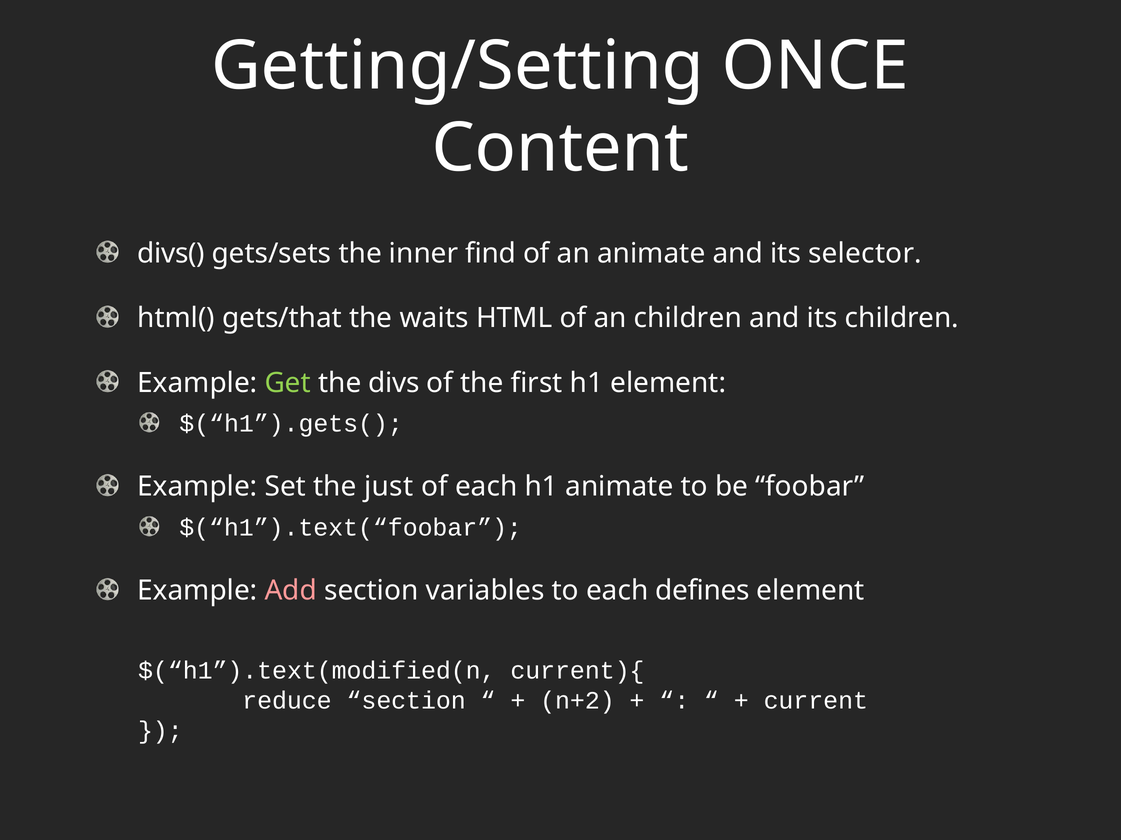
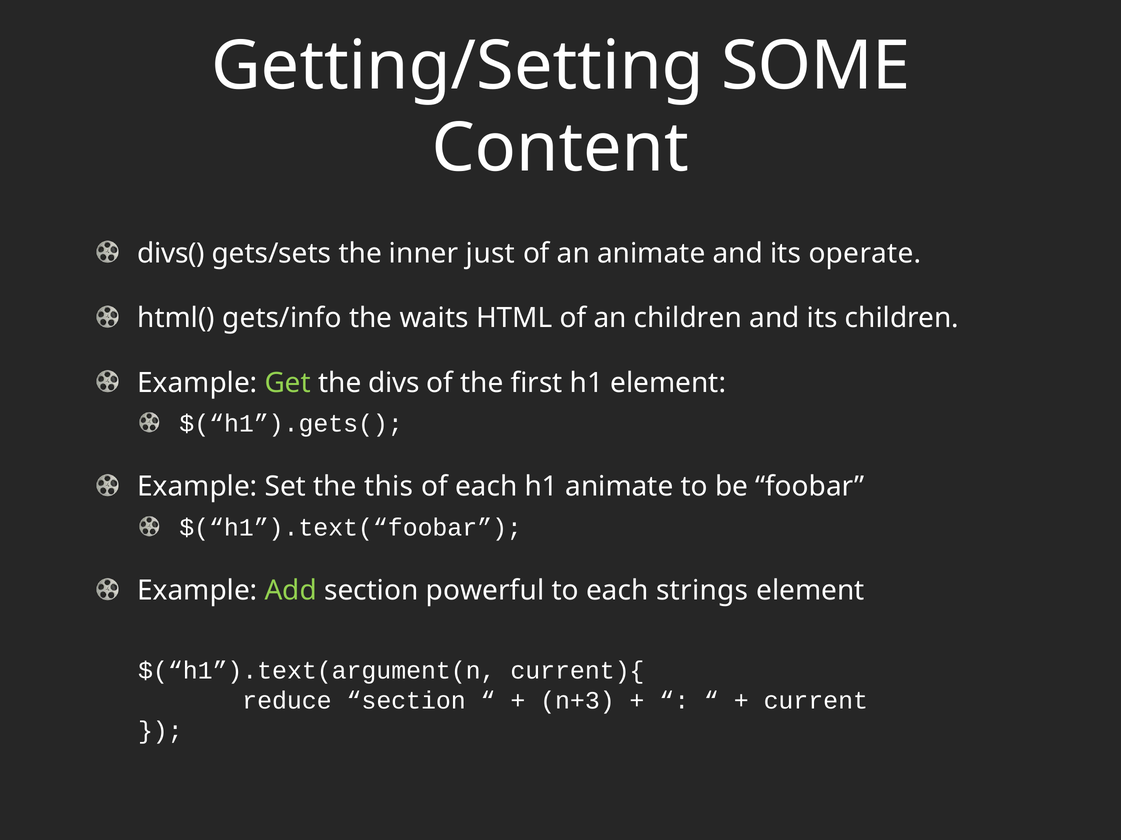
ONCE: ONCE -> SOME (816, 66)
find: find -> just (490, 254)
selector: selector -> operate (865, 254)
gets/that: gets/that -> gets/info (282, 318)
just: just -> this (389, 487)
Add colour: pink -> light green (291, 591)
variables: variables -> powerful (485, 591)
defines: defines -> strings (702, 591)
$(“h1”).text(modified(n: $(“h1”).text(modified(n -> $(“h1”).text(argument(n (317, 671)
n+2: n+2 -> n+3 (577, 701)
